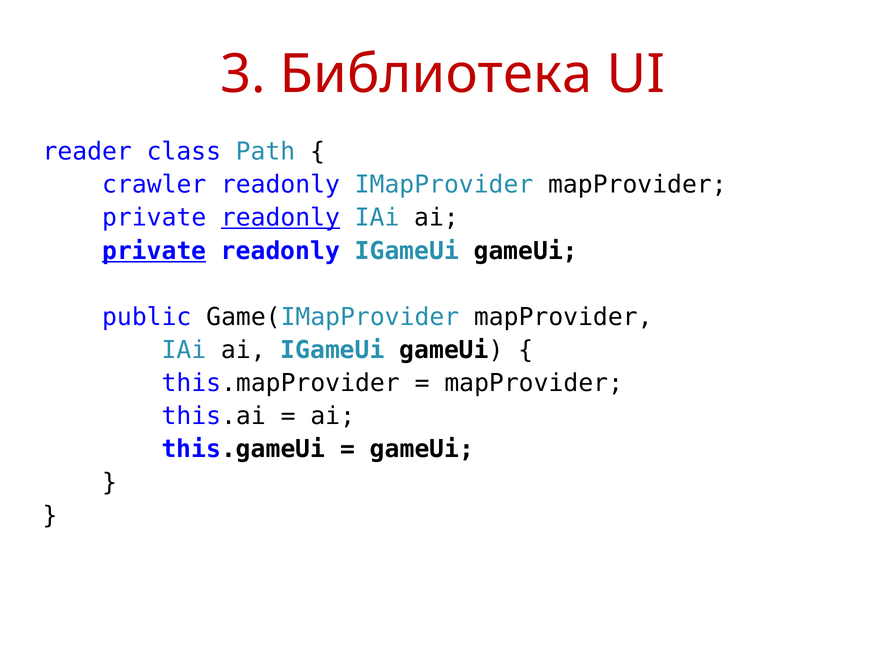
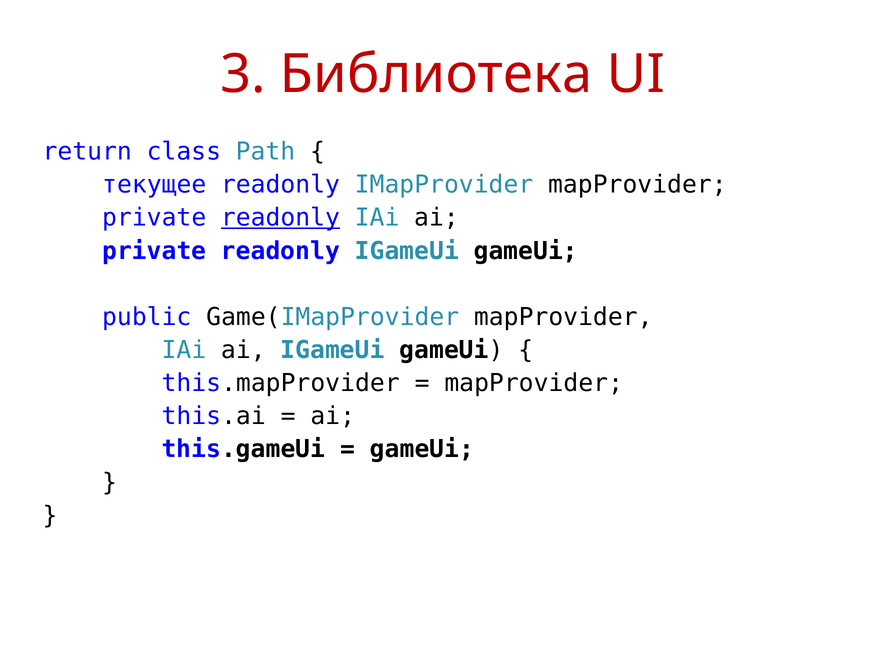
reader: reader -> return (87, 152)
crawler: crawler -> текущее (154, 185)
private underline: present -> none (154, 251)
